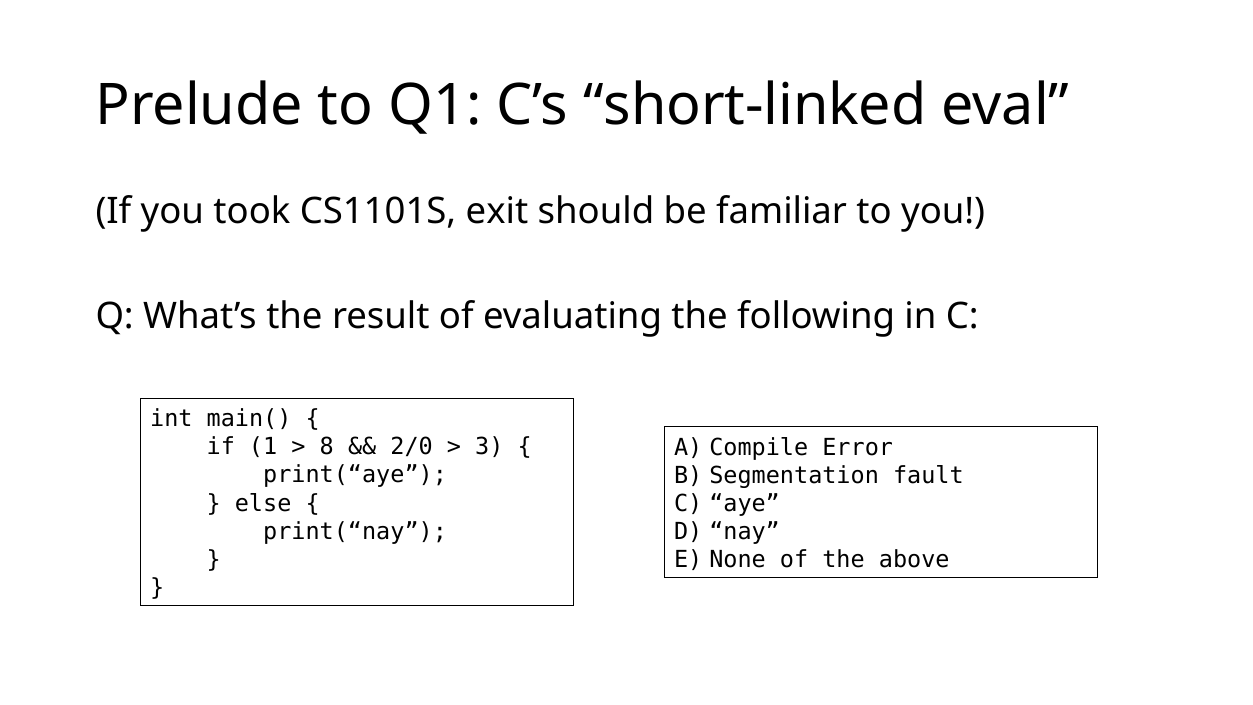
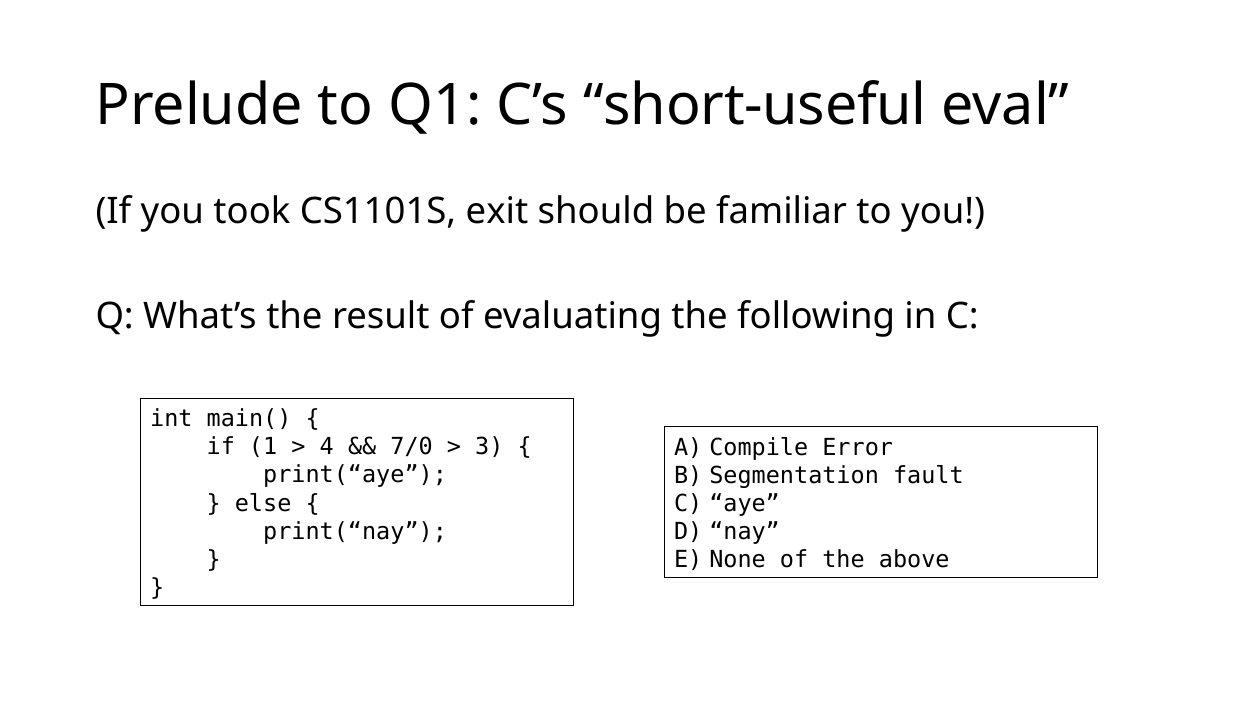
short-linked: short-linked -> short-useful (755, 105)
8: 8 -> 4 (327, 447)
2/0: 2/0 -> 7/0 (412, 447)
